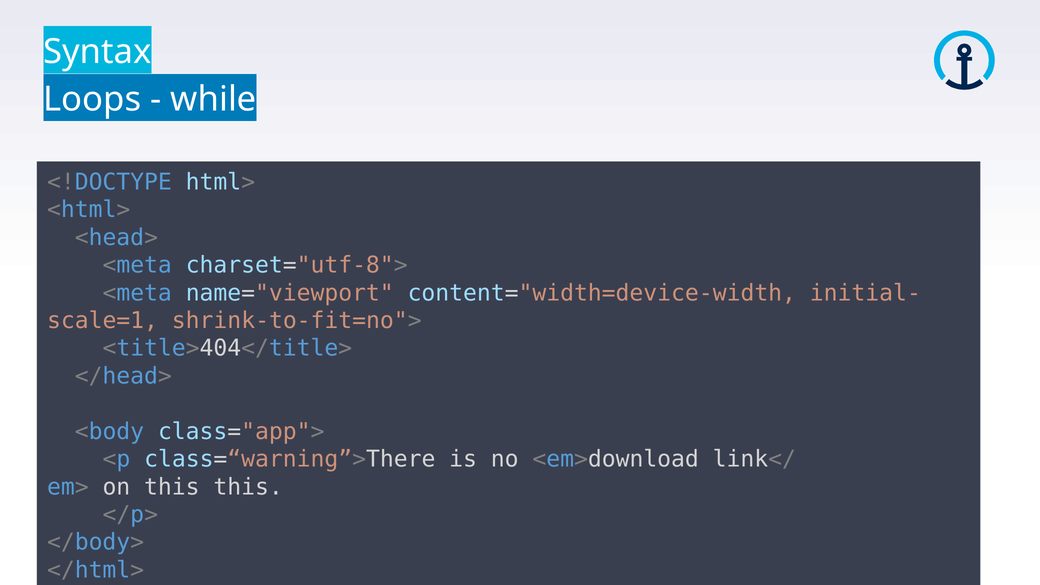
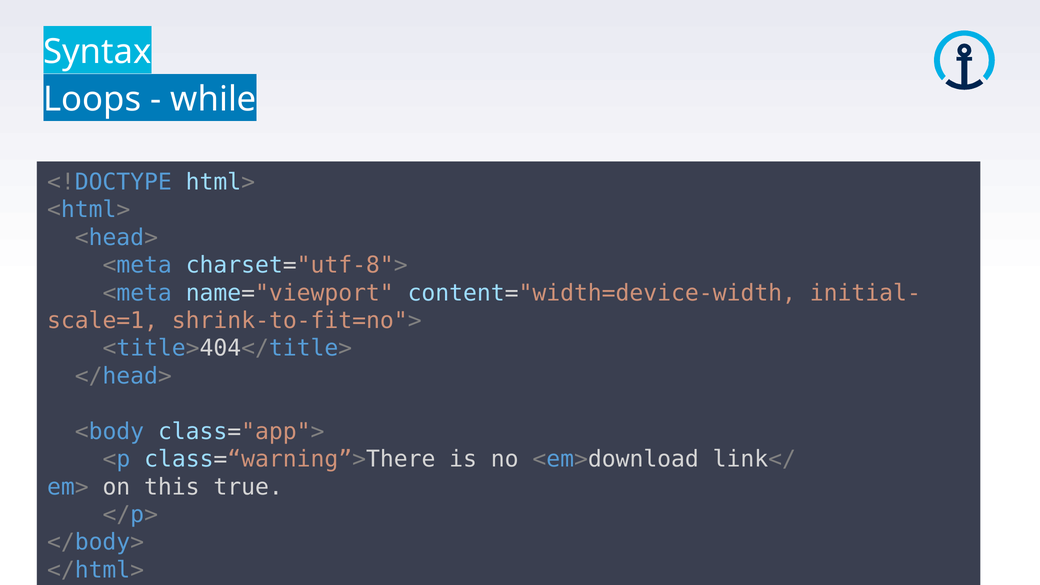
this this: this -> true (248, 487)
